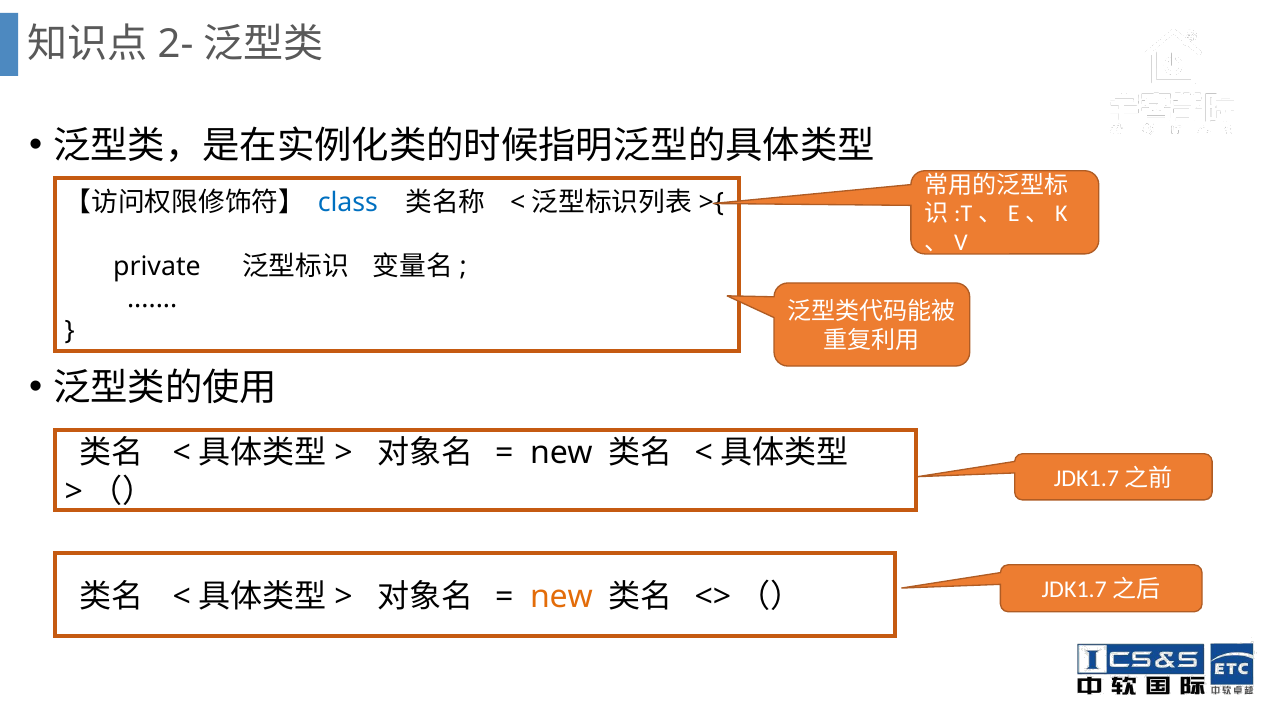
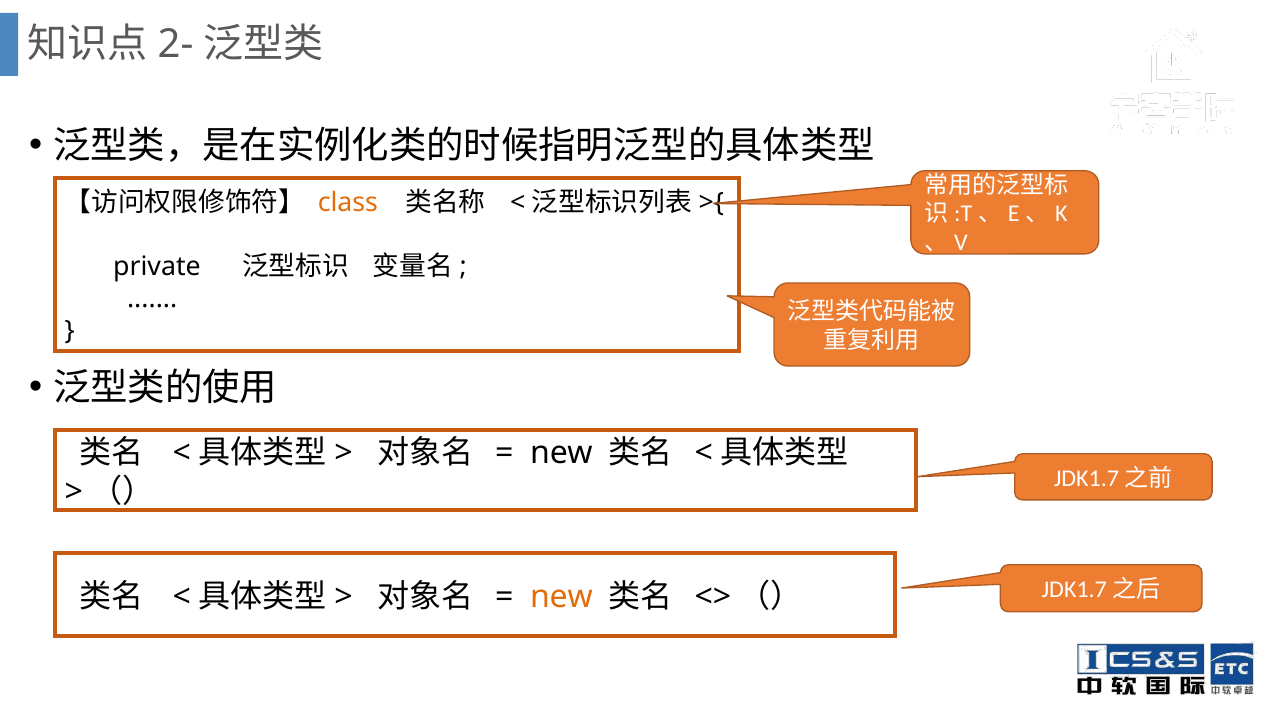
class colour: blue -> orange (348, 202)
